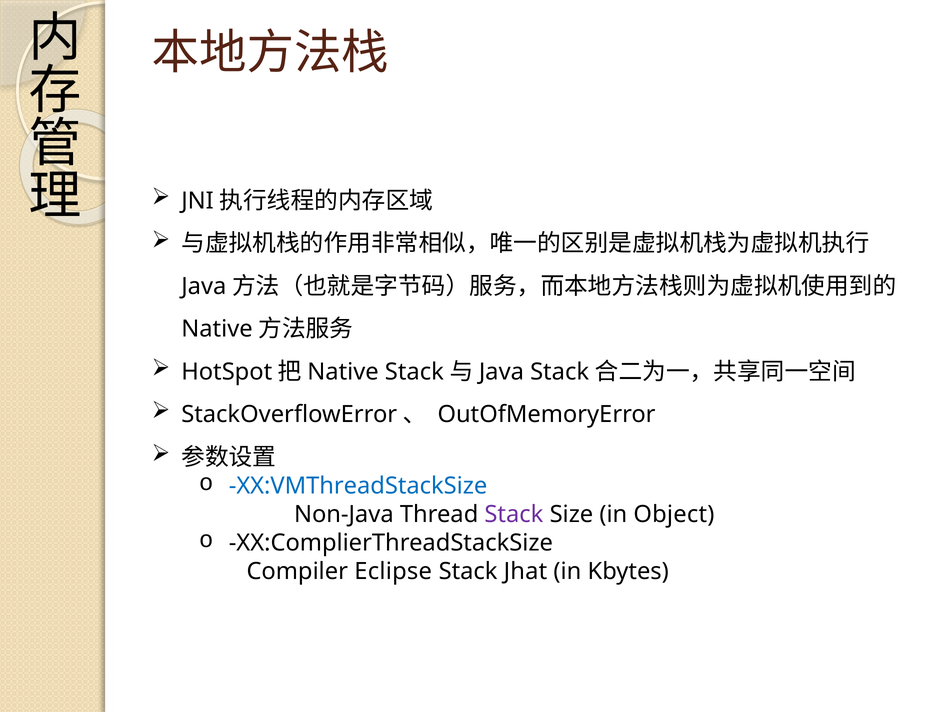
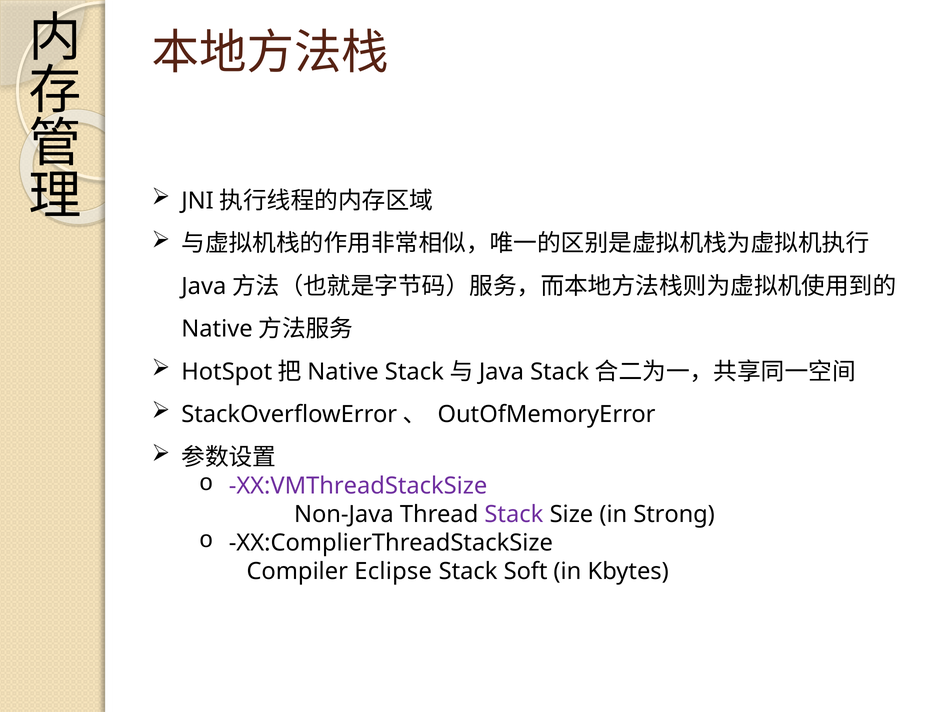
XX:VMThreadStackSize colour: blue -> purple (358, 486)
Object: Object -> Strong (674, 514)
Jhat: Jhat -> Soft (526, 571)
